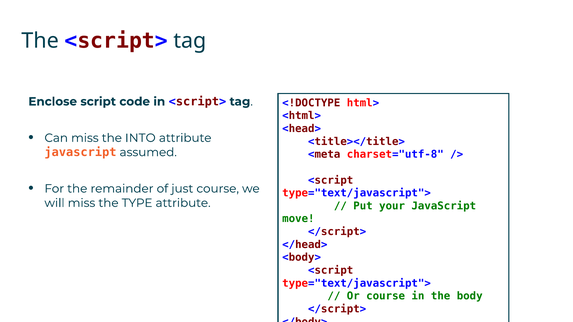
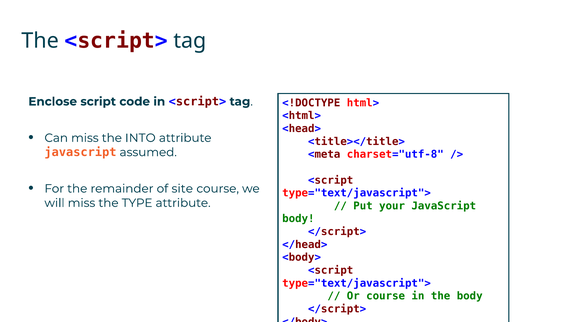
just: just -> site (182, 189)
move: move -> body (298, 219)
